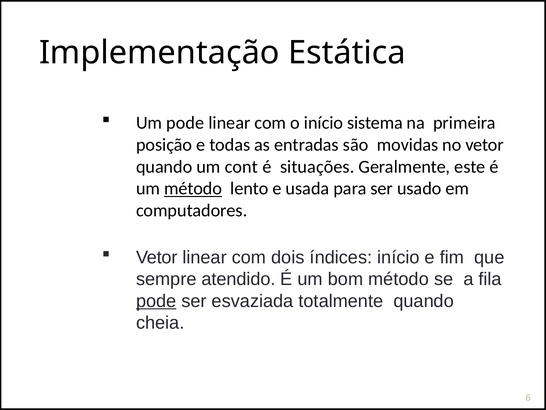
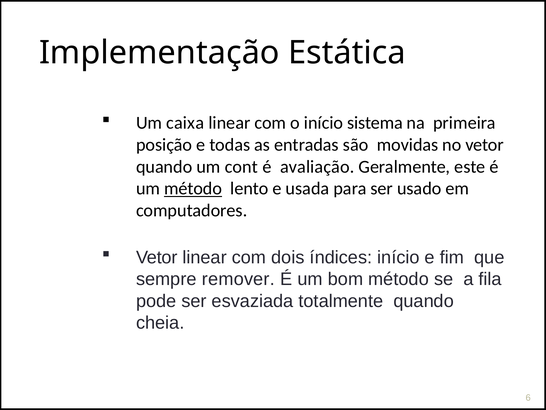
Um pode: pode -> caixa (185, 123)
situações: situações -> avaliação (317, 166)
atendido: atendido -> remover (238, 279)
pode underline: present -> none (156, 301)
